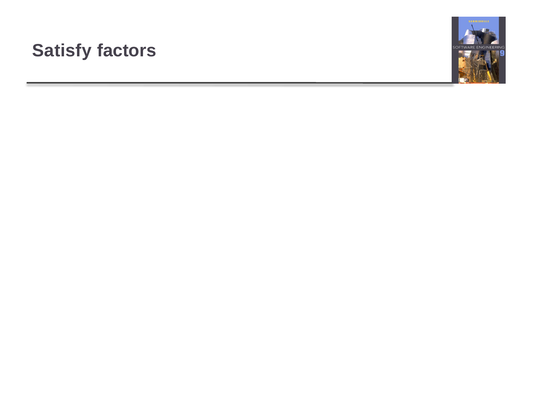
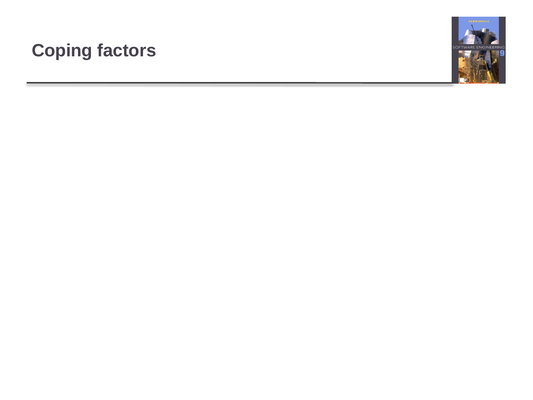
Satisfy: Satisfy -> Coping (62, 51)
